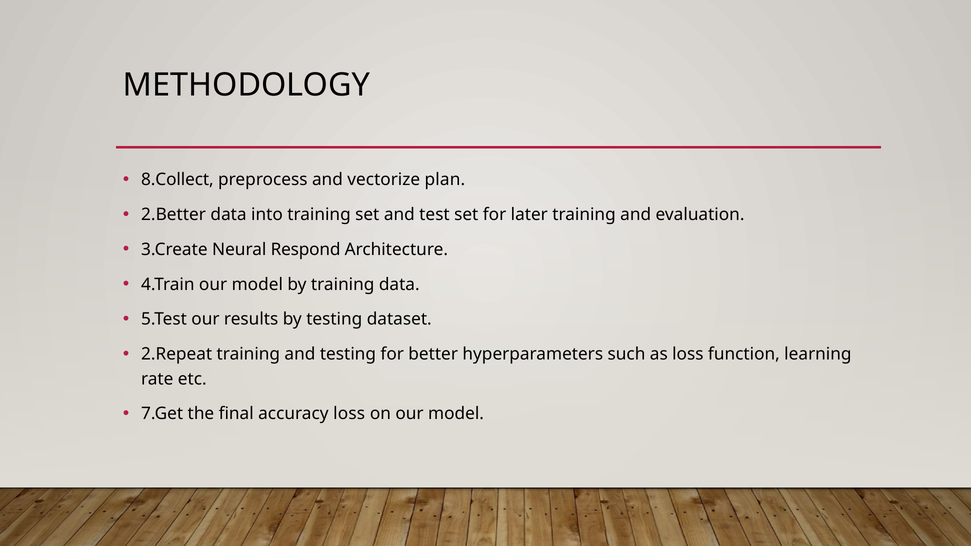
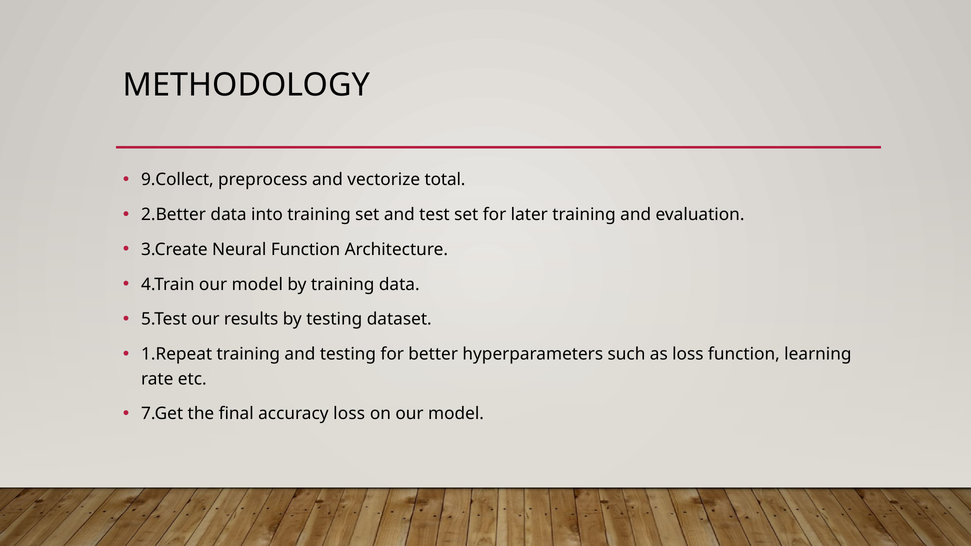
8.Collect: 8.Collect -> 9.Collect (177, 180)
plan: plan -> total (445, 180)
Neural Respond: Respond -> Function (306, 250)
2.Repeat: 2.Repeat -> 1.Repeat (177, 354)
